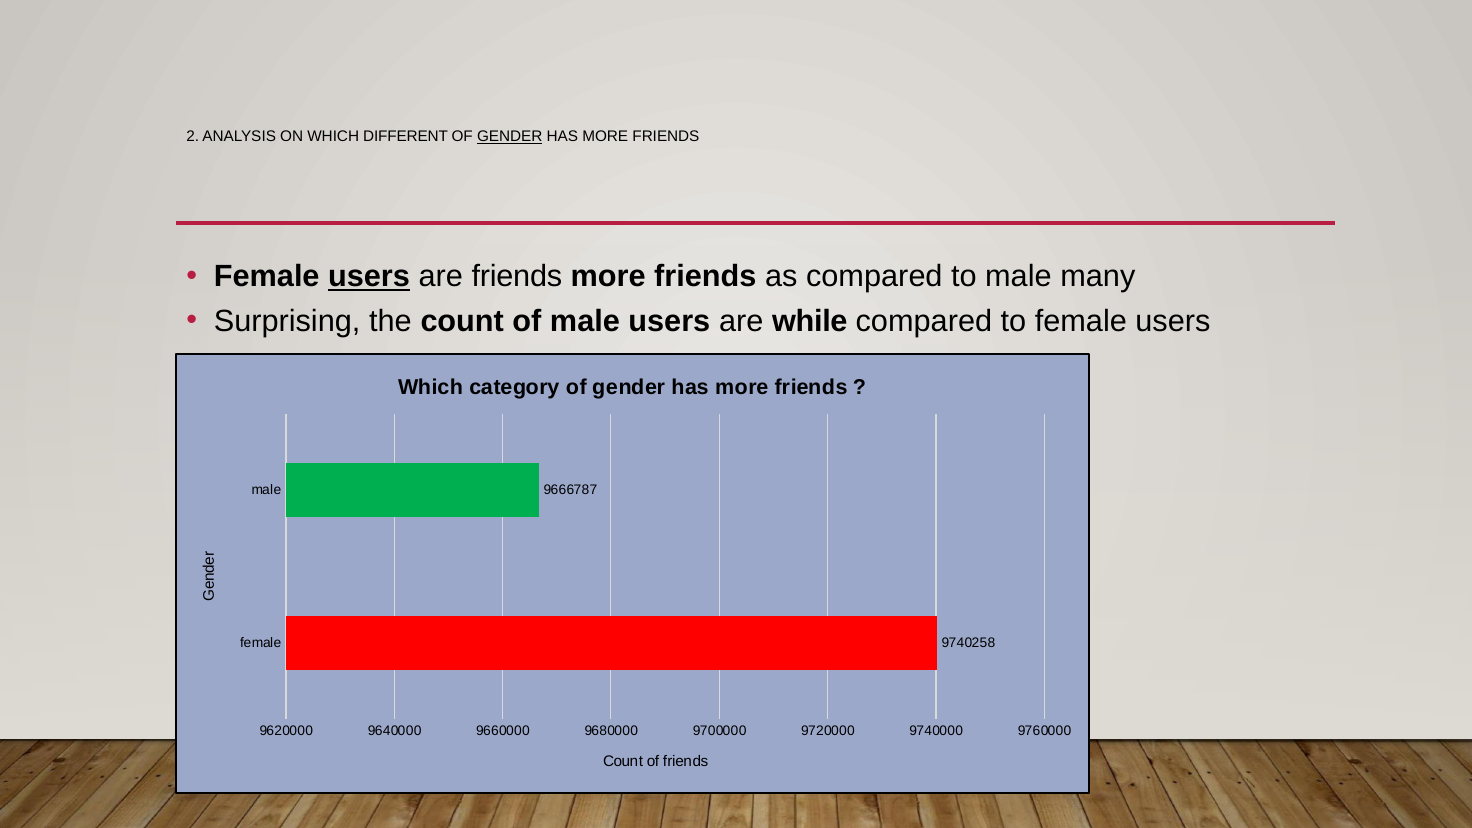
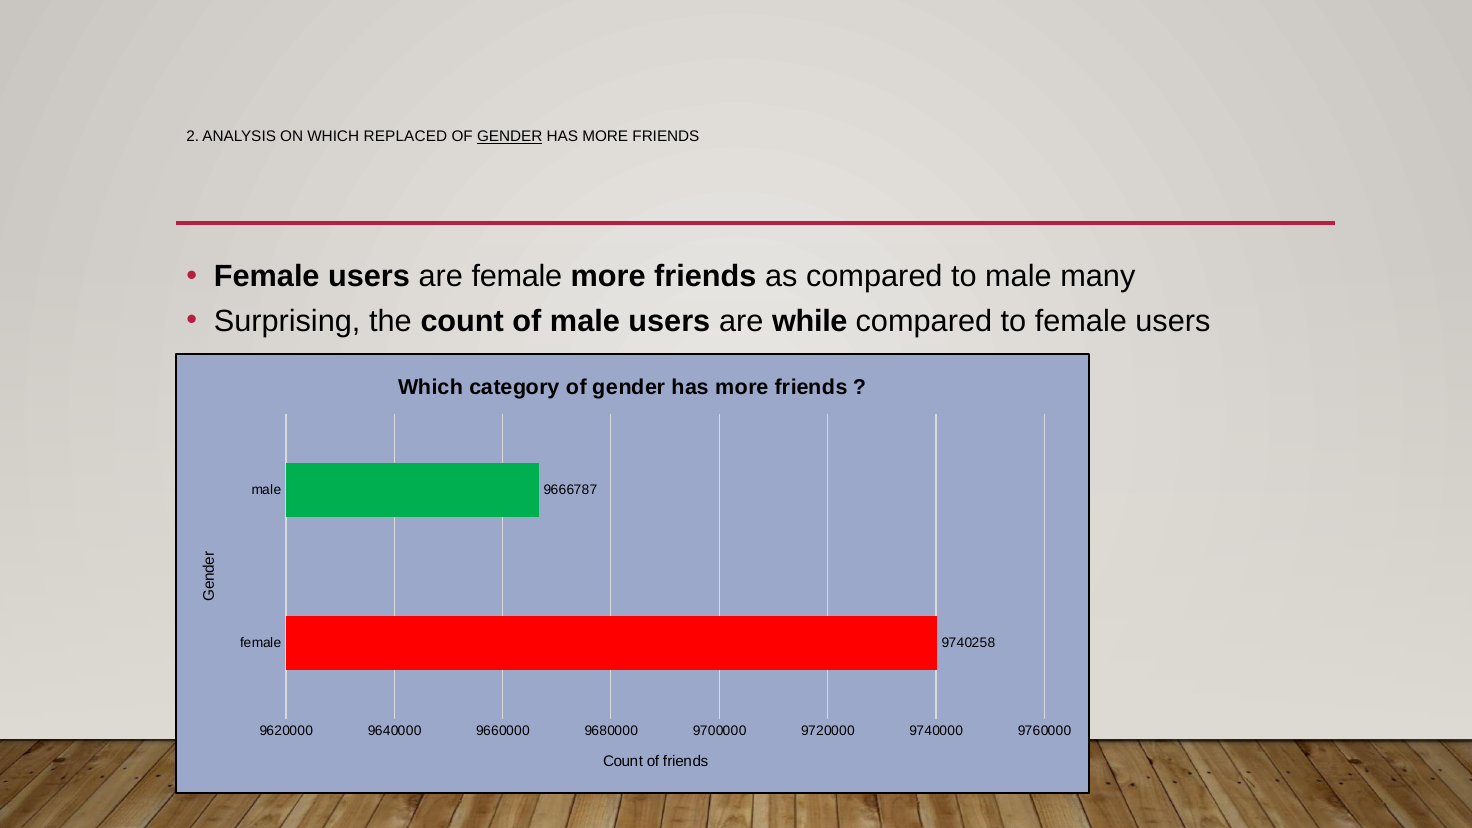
DIFFERENT: DIFFERENT -> REPLACED (405, 137)
users underline: present -> none (369, 277)
are friends: friends -> female (517, 277)
